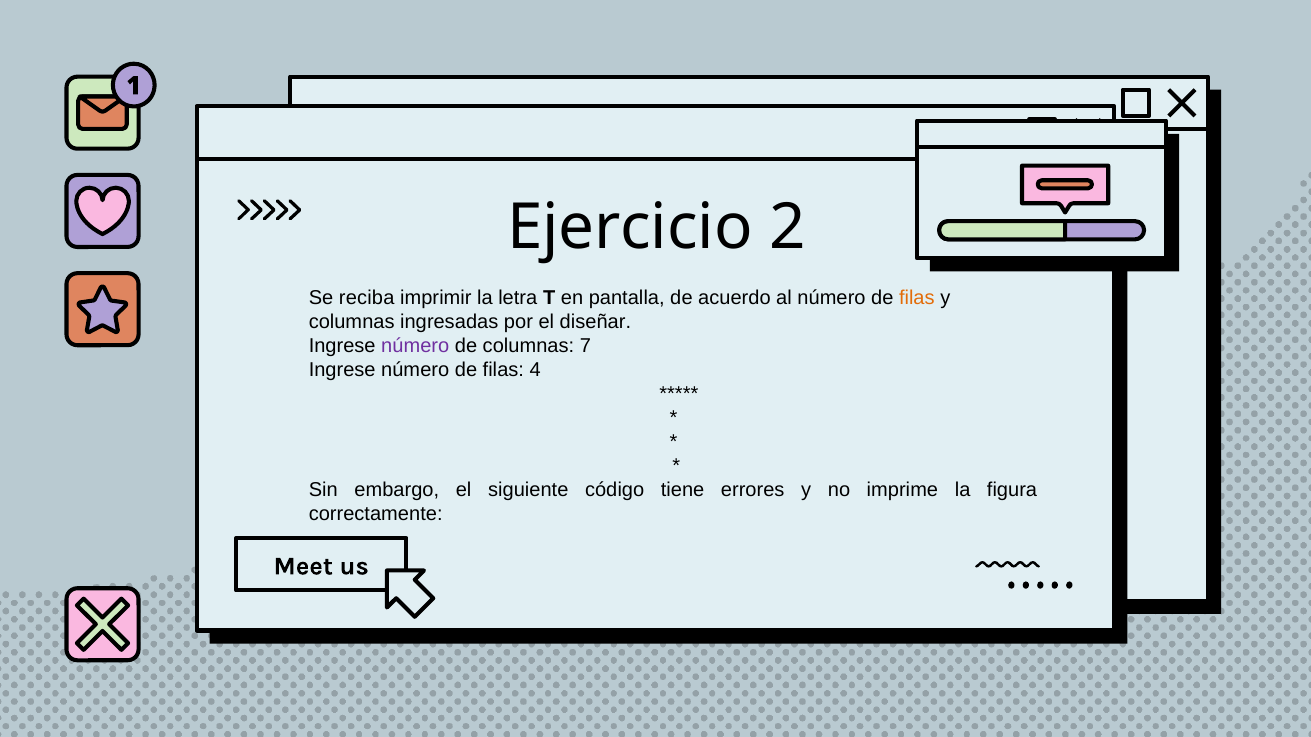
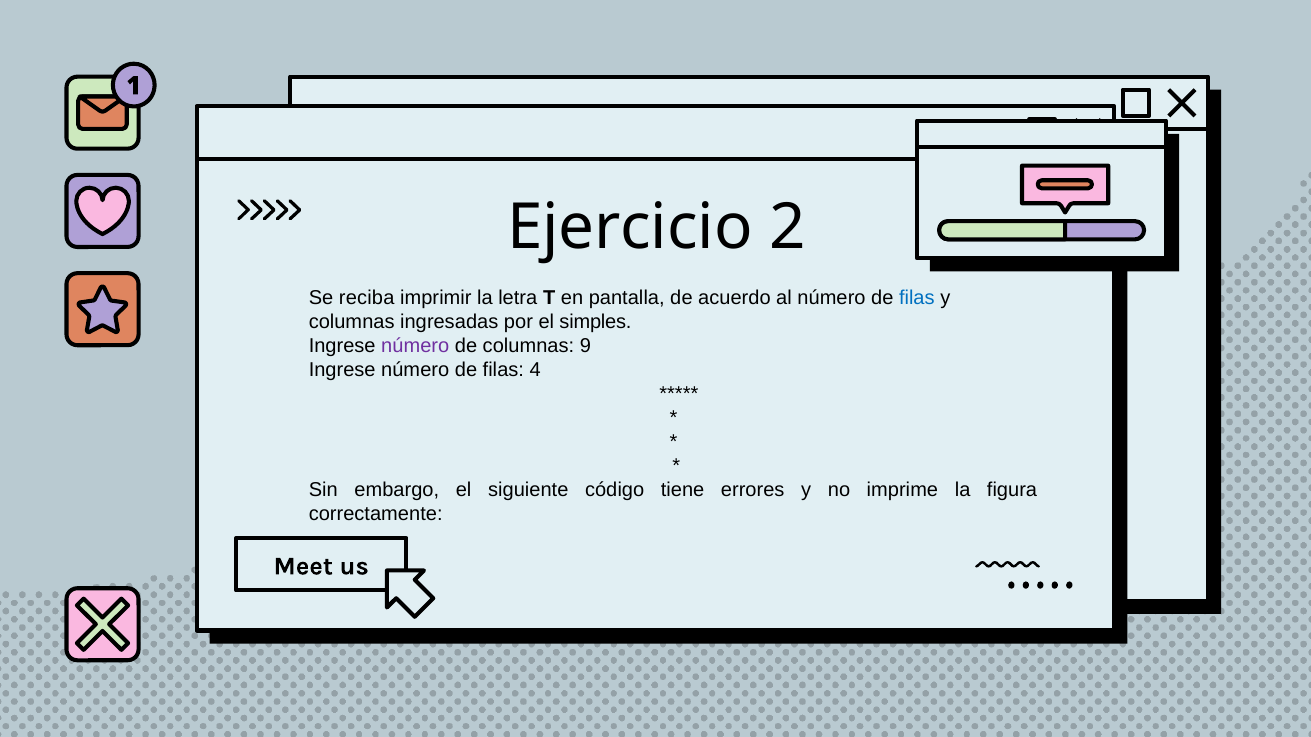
filas colour: orange -> blue (917, 298)
diseñar: diseñar -> simples (595, 322)
7: 7 -> 9 (585, 346)
